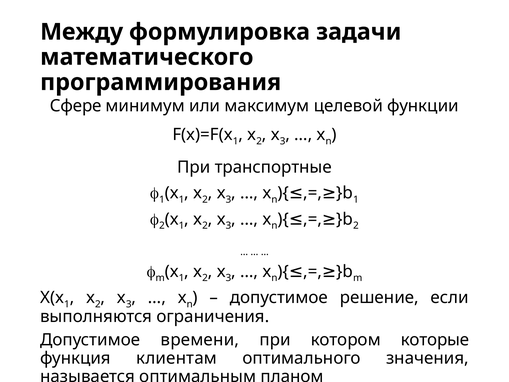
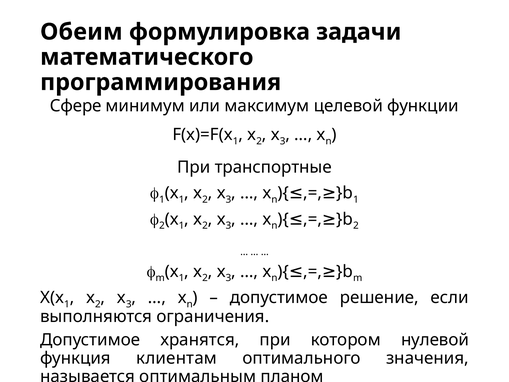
Между: Между -> Обеим (81, 32)
времени: времени -> хранятся (200, 340)
которые: которые -> нулевой (435, 340)
